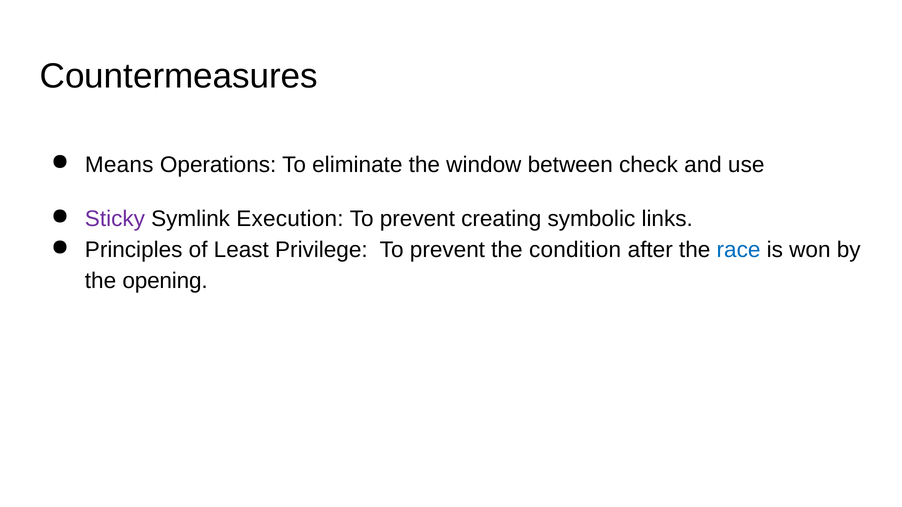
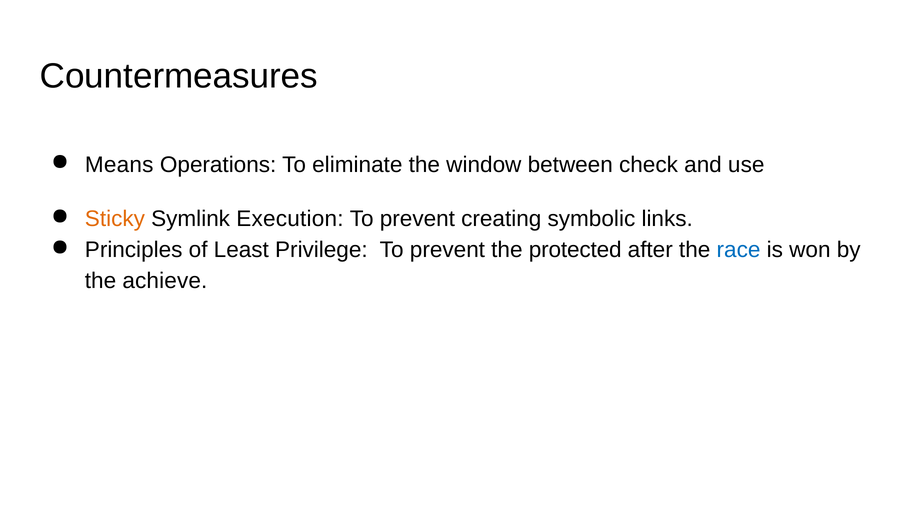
Sticky colour: purple -> orange (115, 219)
condition: condition -> protected (575, 250)
opening: opening -> achieve (165, 281)
